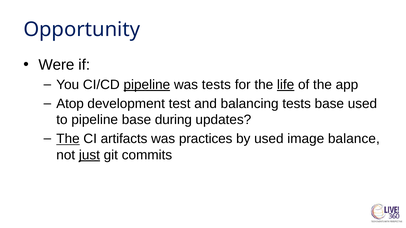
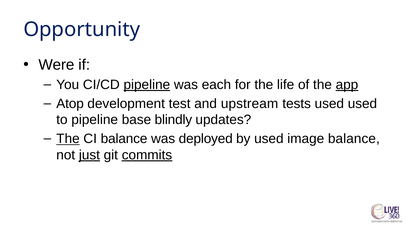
was tests: tests -> each (216, 85)
life underline: present -> none (286, 85)
app underline: none -> present (347, 85)
balancing: balancing -> upstream (250, 104)
tests base: base -> used (329, 104)
during: during -> blindly (173, 120)
CI artifacts: artifacts -> balance (124, 139)
practices: practices -> deployed (206, 139)
commits underline: none -> present (147, 155)
